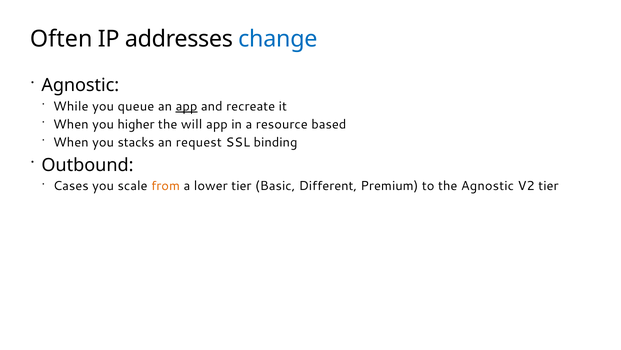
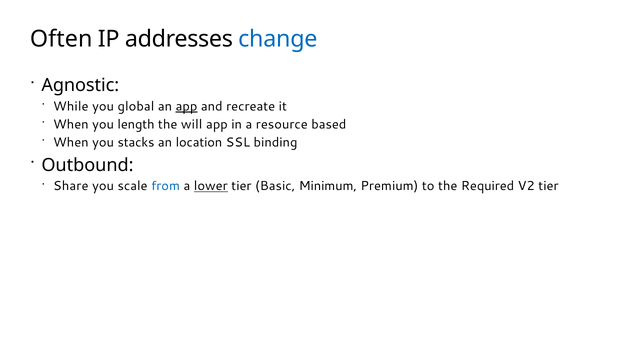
queue: queue -> global (136, 106)
higher: higher -> length (136, 124)
request: request -> location (199, 142)
Cases: Cases -> Share (71, 186)
from colour: orange -> blue (166, 186)
lower underline: none -> present (211, 186)
Different: Different -> Minimum (328, 186)
the Agnostic: Agnostic -> Required (488, 186)
